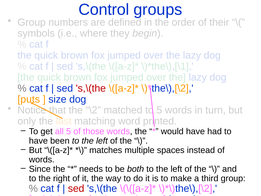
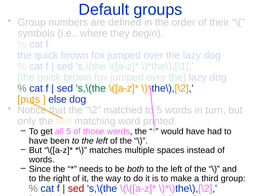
Control: Control -> Default (104, 10)
s,\(the colour: red -> green (91, 88)
size: size -> else (58, 99)
